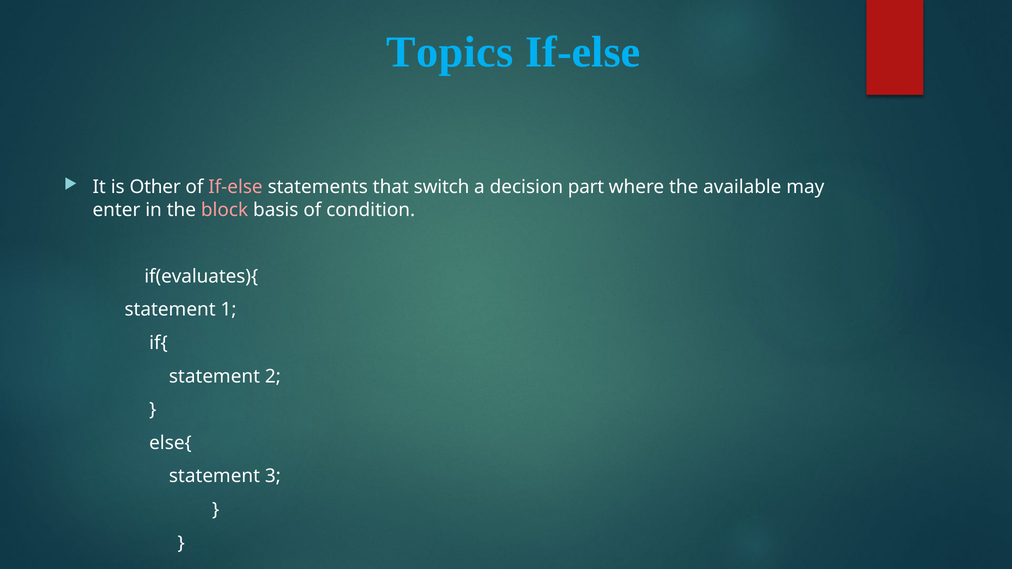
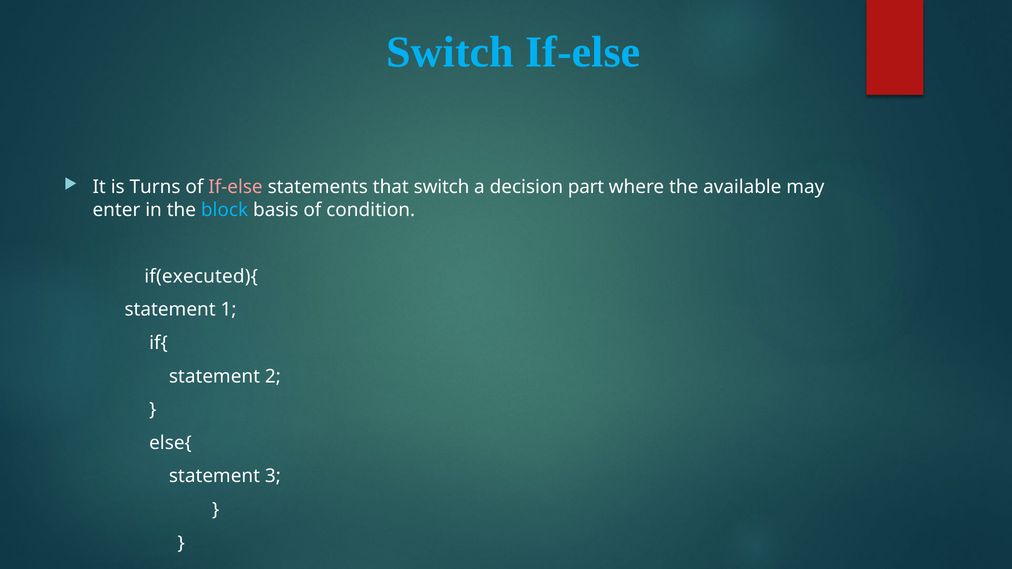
Topics: Topics -> Switch (450, 52)
Other: Other -> Turns (155, 187)
block colour: pink -> light blue (225, 210)
if(evaluates){: if(evaluates){ -> if(executed){ (201, 276)
